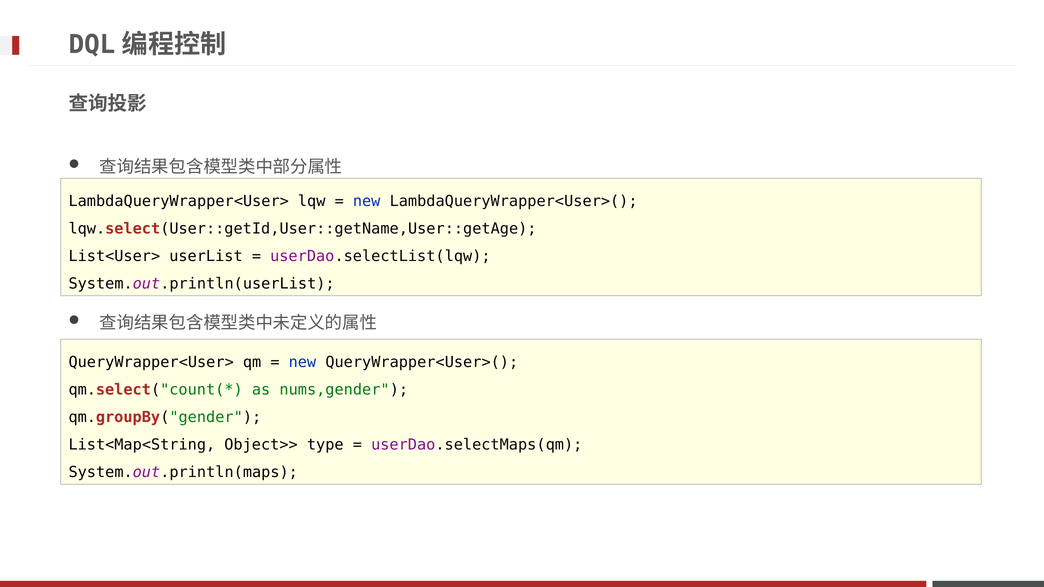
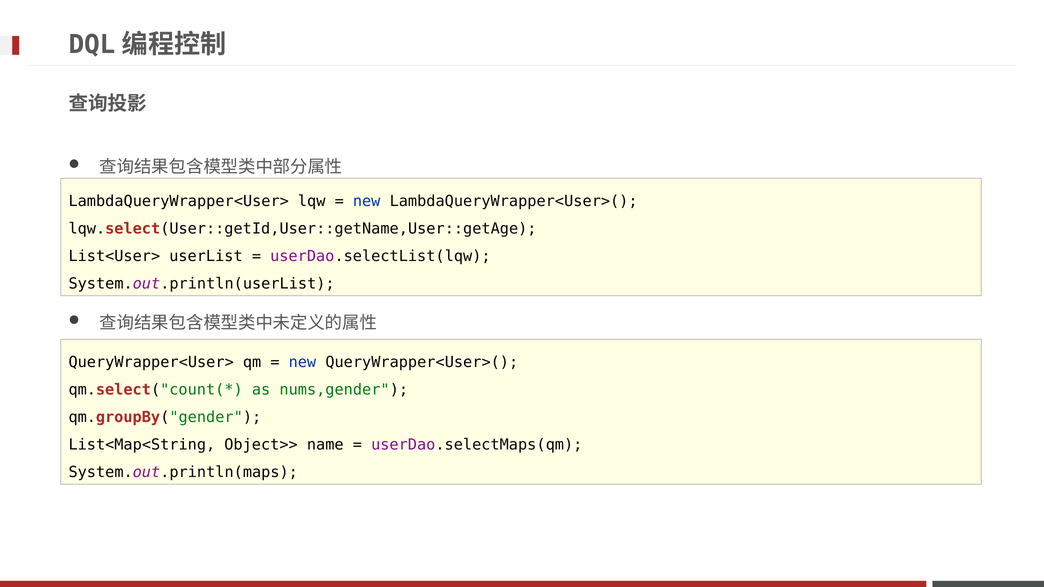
type: type -> name (325, 445)
